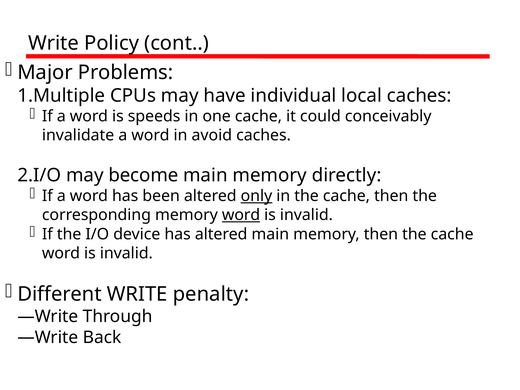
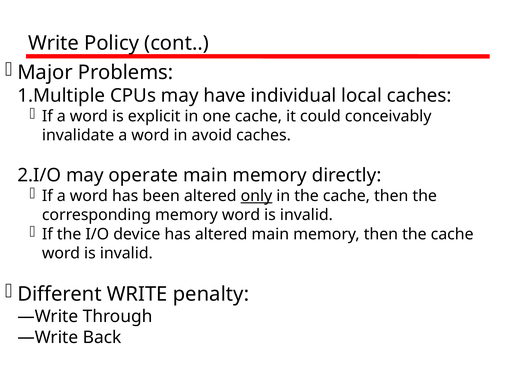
speeds: speeds -> explicit (154, 116)
become: become -> operate (143, 175)
word underline: present -> none (241, 215)
